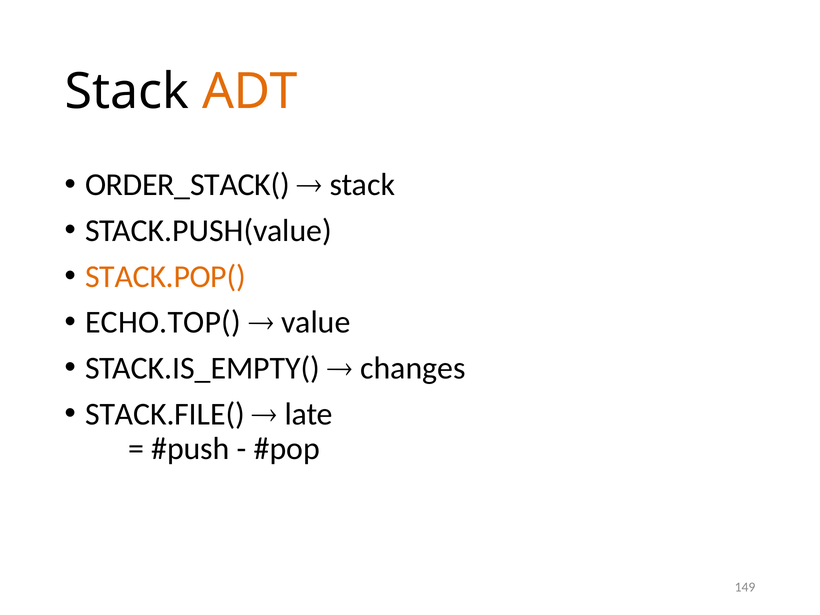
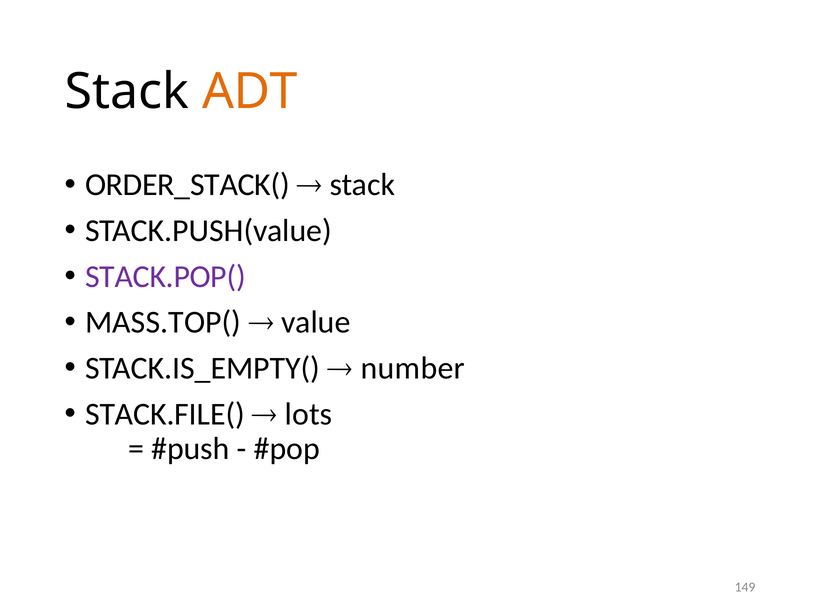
STACK.POP( colour: orange -> purple (165, 277)
ECHO.TOP(: ECHO.TOP( -> MASS.TOP( (163, 322)
changes: changes -> number (413, 368)
late: late -> lots (308, 414)
